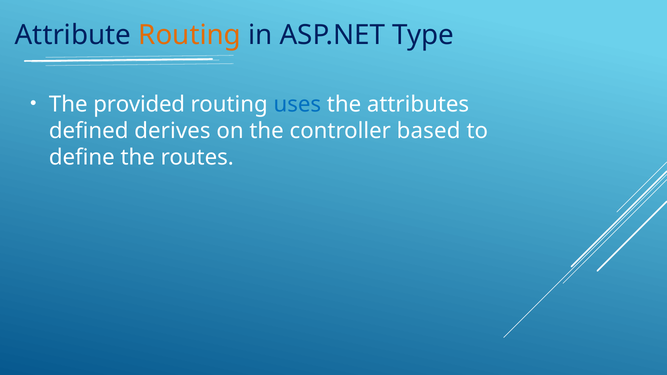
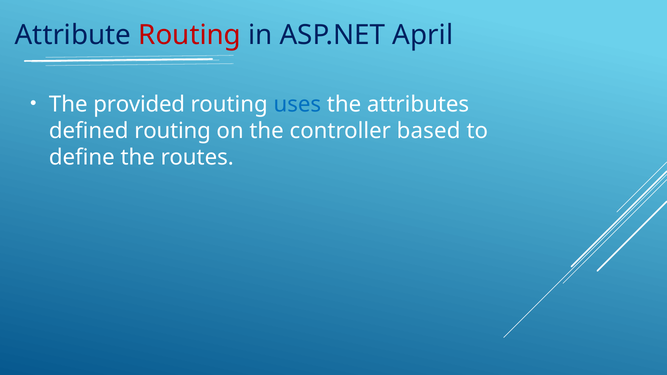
Routing colour: orange -> red (190, 35)
Type: Type -> April (423, 35)
defined derives: derives -> routing (173, 131)
